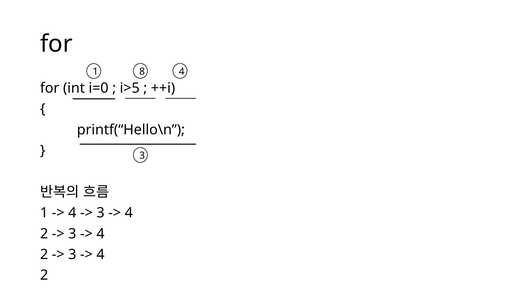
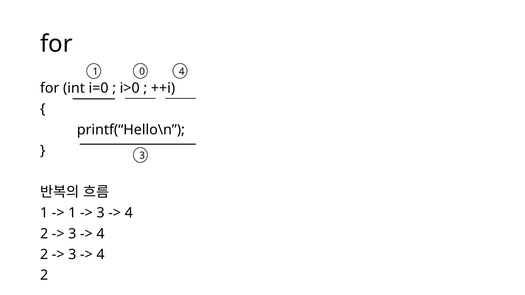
8: 8 -> 0 (142, 72)
i>5: i>5 -> i>0 (130, 88)
4: 4 -> 1 (72, 213)
